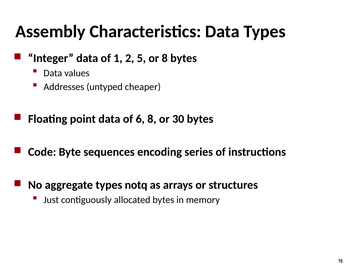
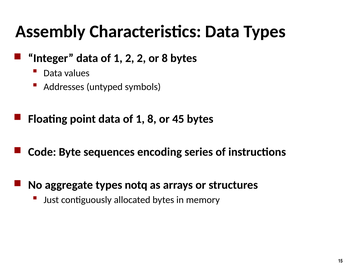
2 5: 5 -> 2 (141, 58)
cheaper: cheaper -> symbols (143, 87)
point data of 6: 6 -> 1 (140, 119)
30: 30 -> 45 (178, 119)
